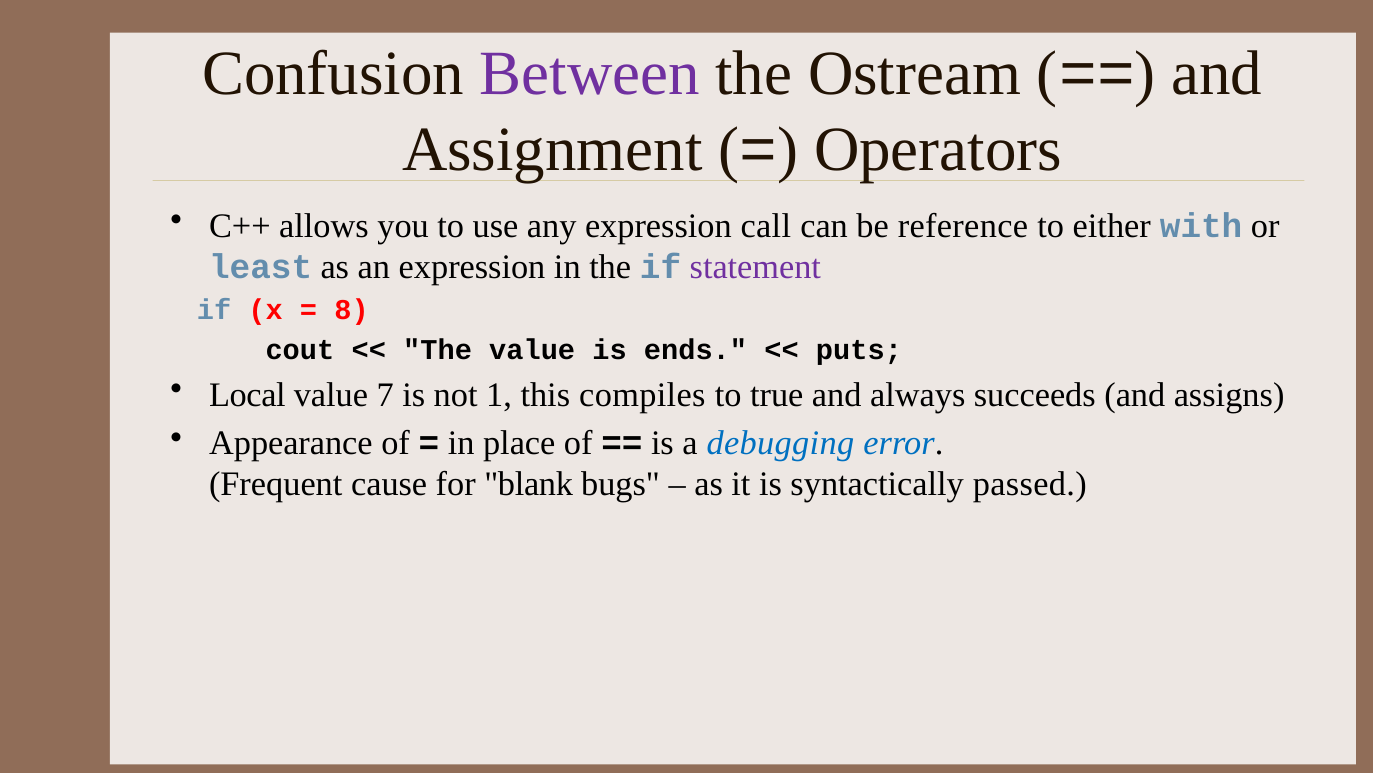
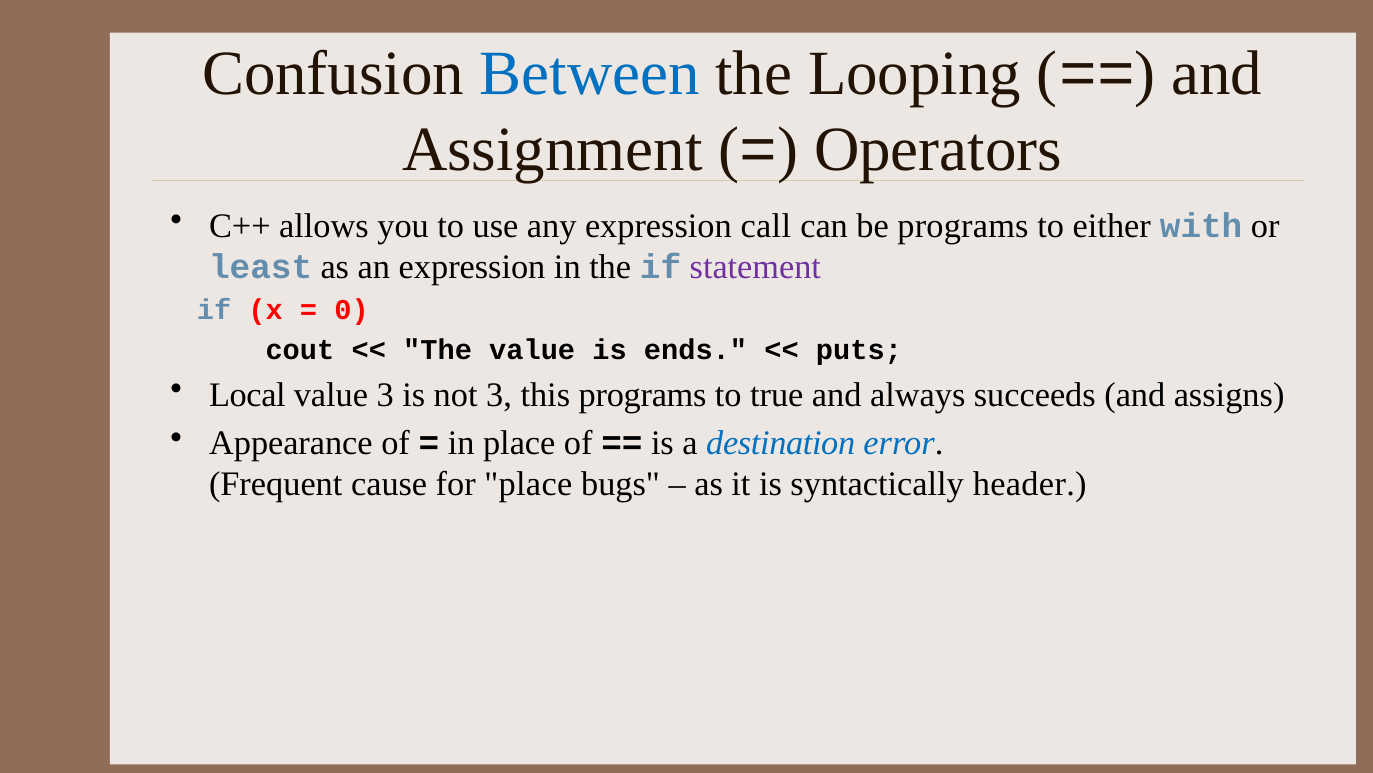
Between colour: purple -> blue (590, 74)
Ostream: Ostream -> Looping (915, 74)
be reference: reference -> programs (963, 226)
8: 8 -> 0 (352, 310)
value 7: 7 -> 3 (385, 395)
not 1: 1 -> 3 (499, 395)
this compiles: compiles -> programs (643, 395)
debugging: debugging -> destination (781, 443)
for blank: blank -> place (528, 484)
passed: passed -> header (1030, 484)
